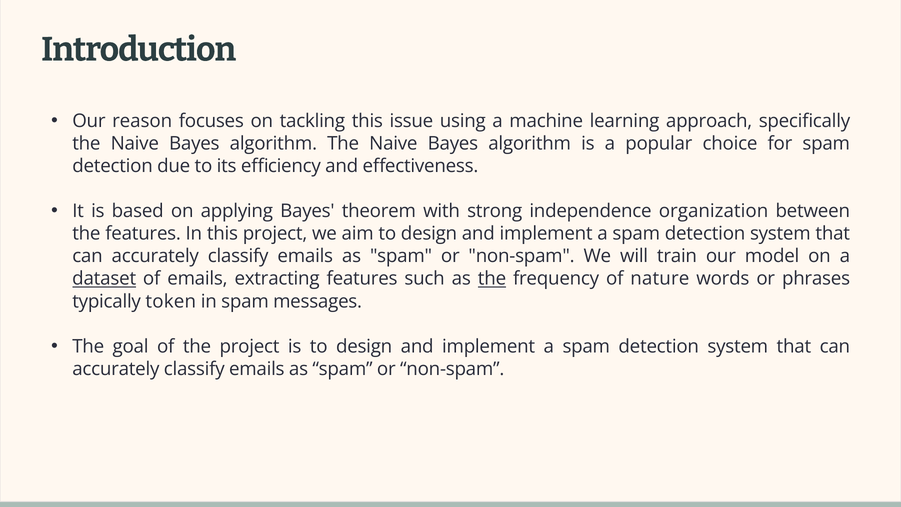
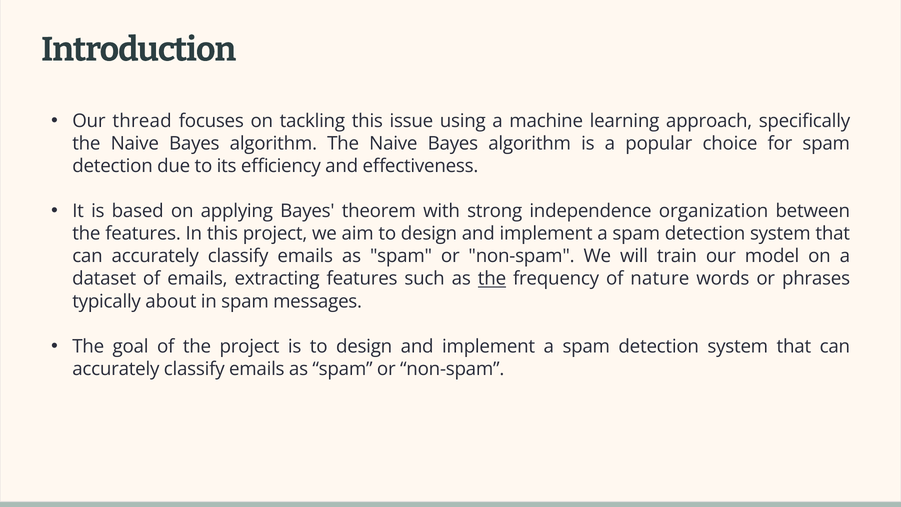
reason: reason -> thread (142, 121)
dataset underline: present -> none (104, 279)
token: token -> about (171, 301)
